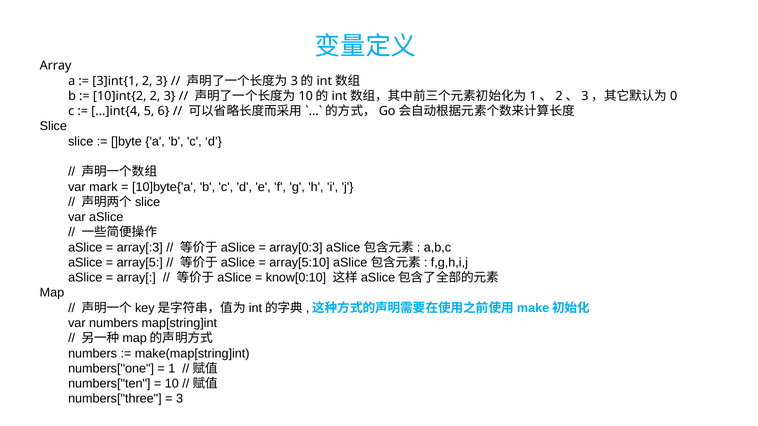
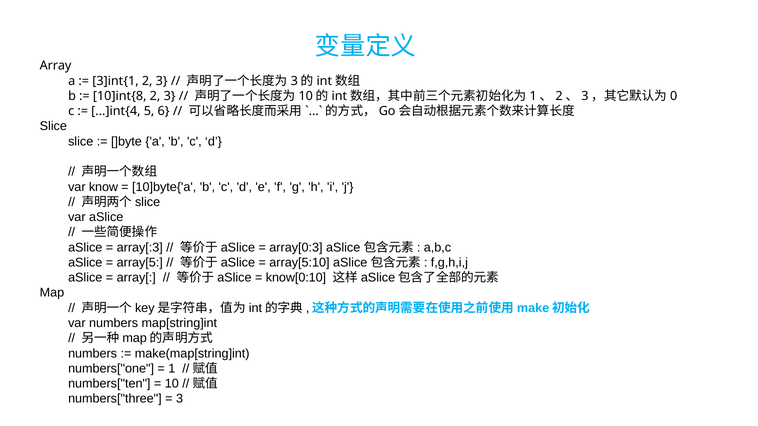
10]int{2: 10]int{2 -> 10]int{8 (120, 96)
mark: mark -> know (103, 187)
